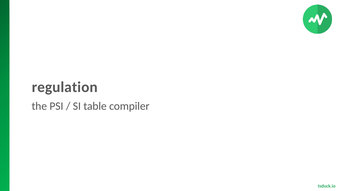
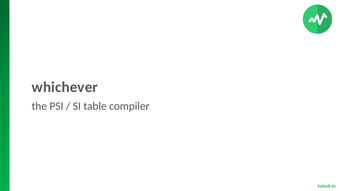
regulation: regulation -> whichever (65, 87)
